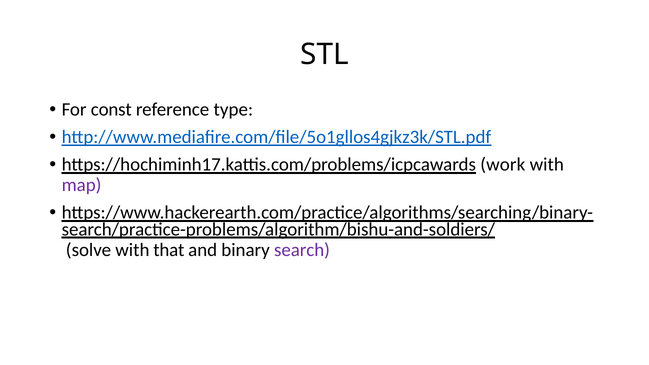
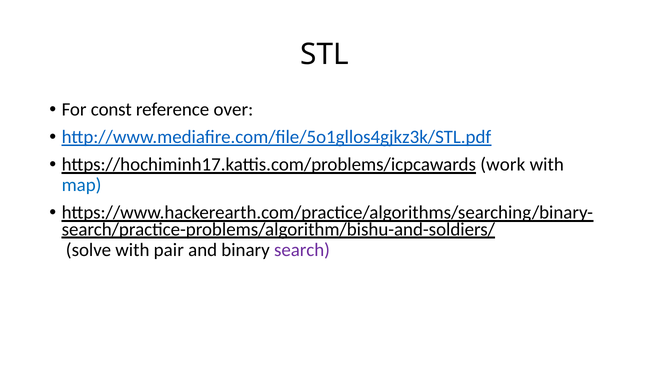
type: type -> over (233, 110)
map colour: purple -> blue (82, 185)
that: that -> pair (169, 250)
